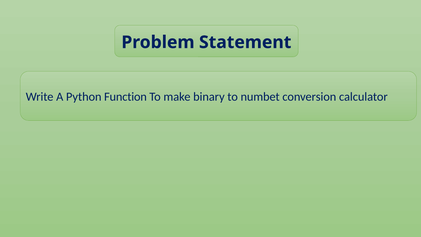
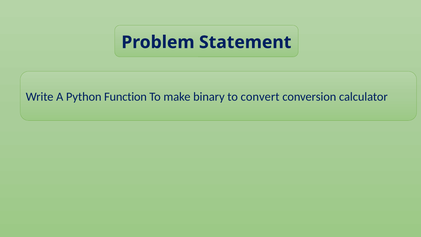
numbet: numbet -> convert (260, 97)
